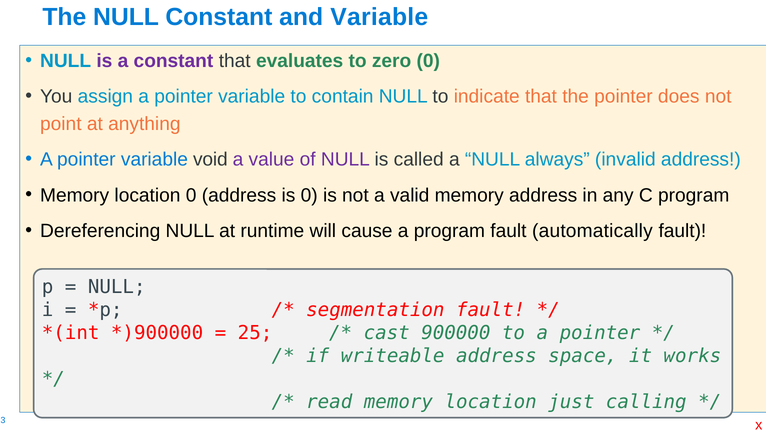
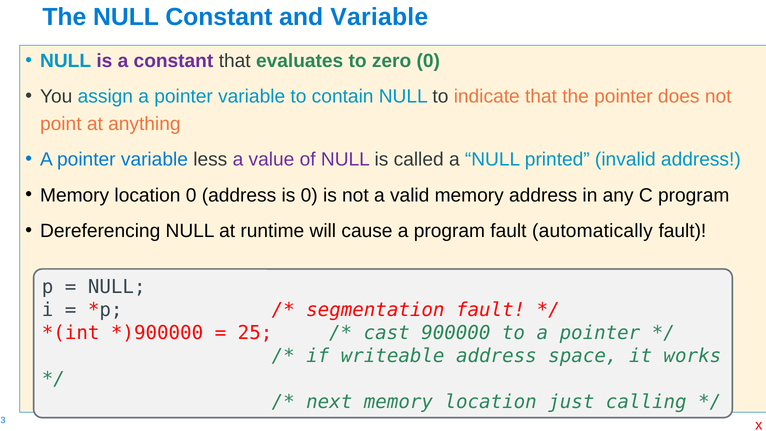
void: void -> less (210, 160)
always: always -> printed (557, 160)
read: read -> next (329, 402)
